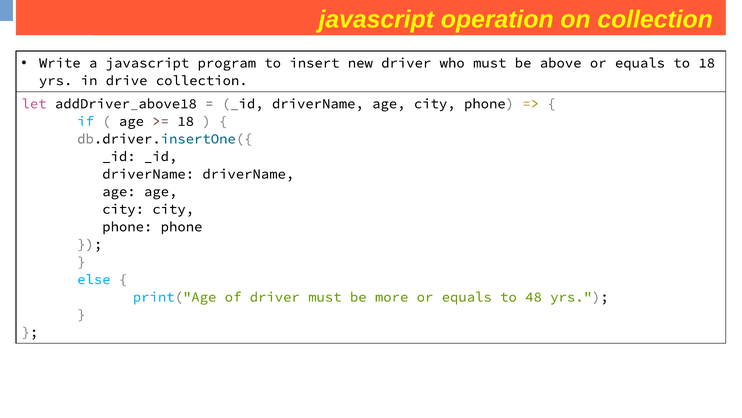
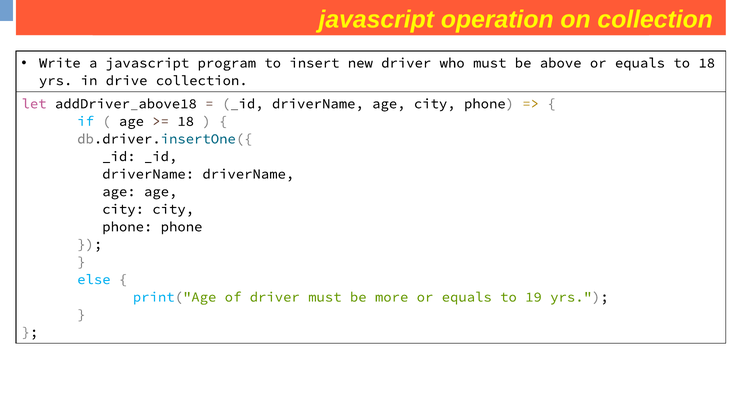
48: 48 -> 19 (534, 297)
